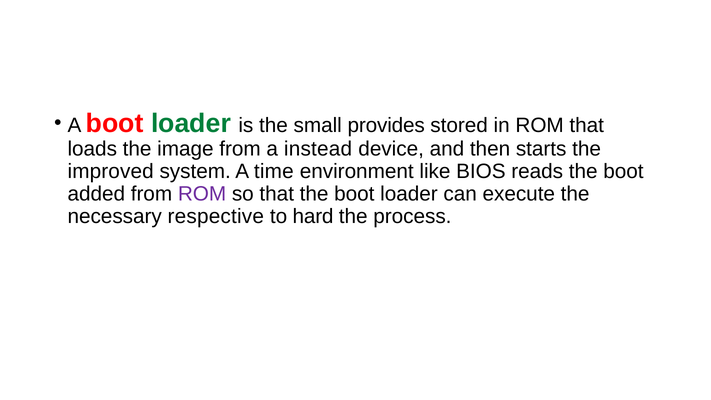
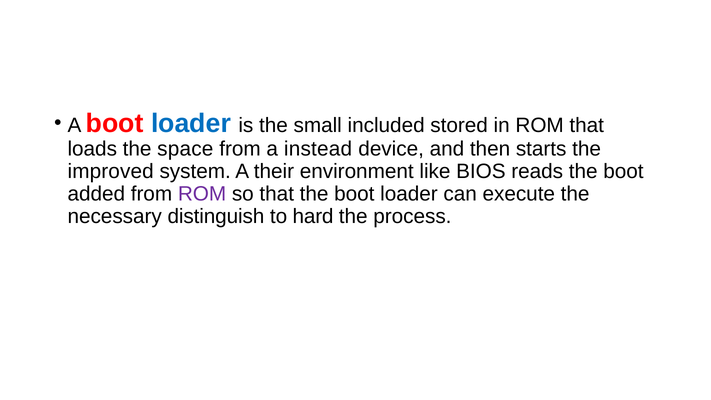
loader colour: green -> blue (191, 123)
provides: provides -> included (386, 125)
image: image -> space (185, 149)
time: time -> their (274, 171)
respective: respective -> distinguish (216, 216)
